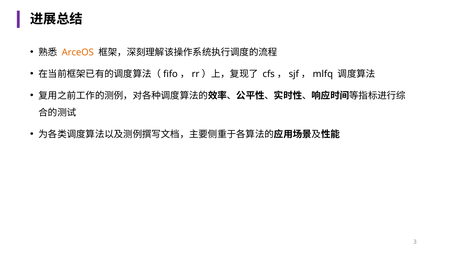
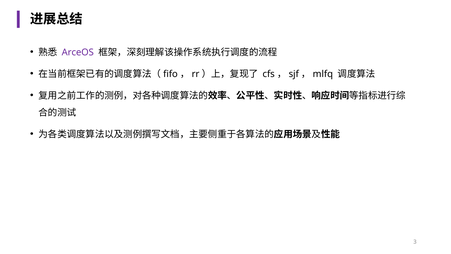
ArceOS colour: orange -> purple (78, 52)
